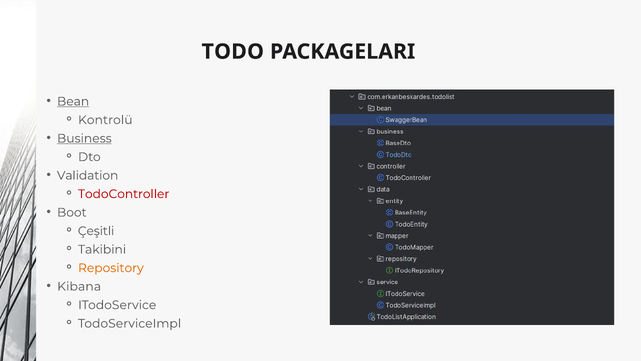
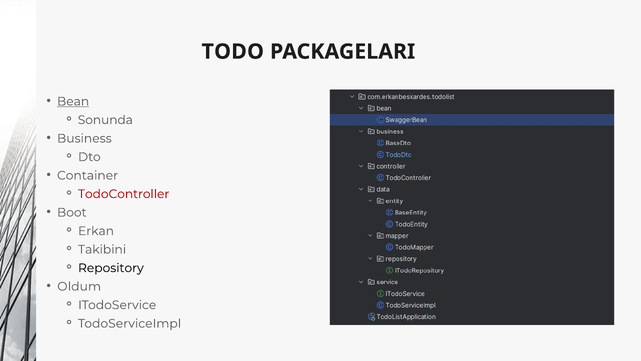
Kontrolü: Kontrolü -> Sonunda (105, 120)
Business underline: present -> none (84, 138)
Validation: Validation -> Container (88, 175)
Çeşitli: Çeşitli -> Erkan (96, 231)
Repository colour: orange -> black (111, 268)
Kibana: Kibana -> Oldum (79, 286)
